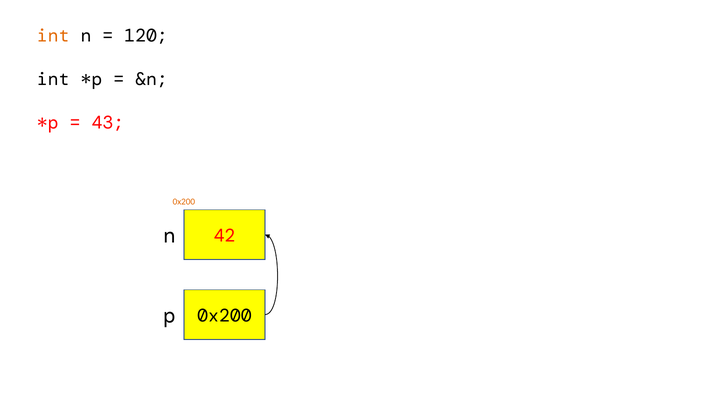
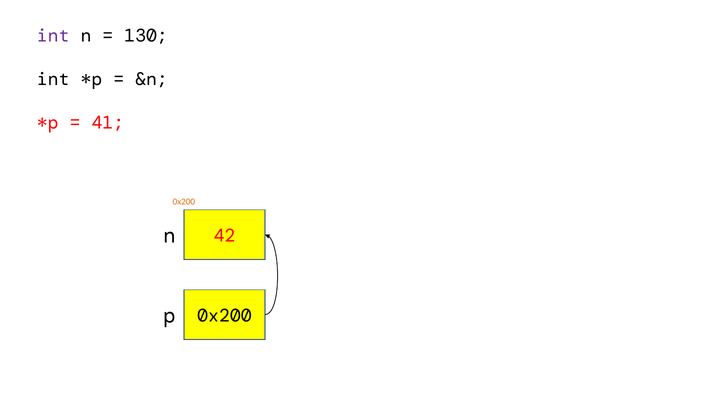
int colour: orange -> purple (53, 36)
120: 120 -> 130 (146, 36)
43: 43 -> 41 (108, 123)
